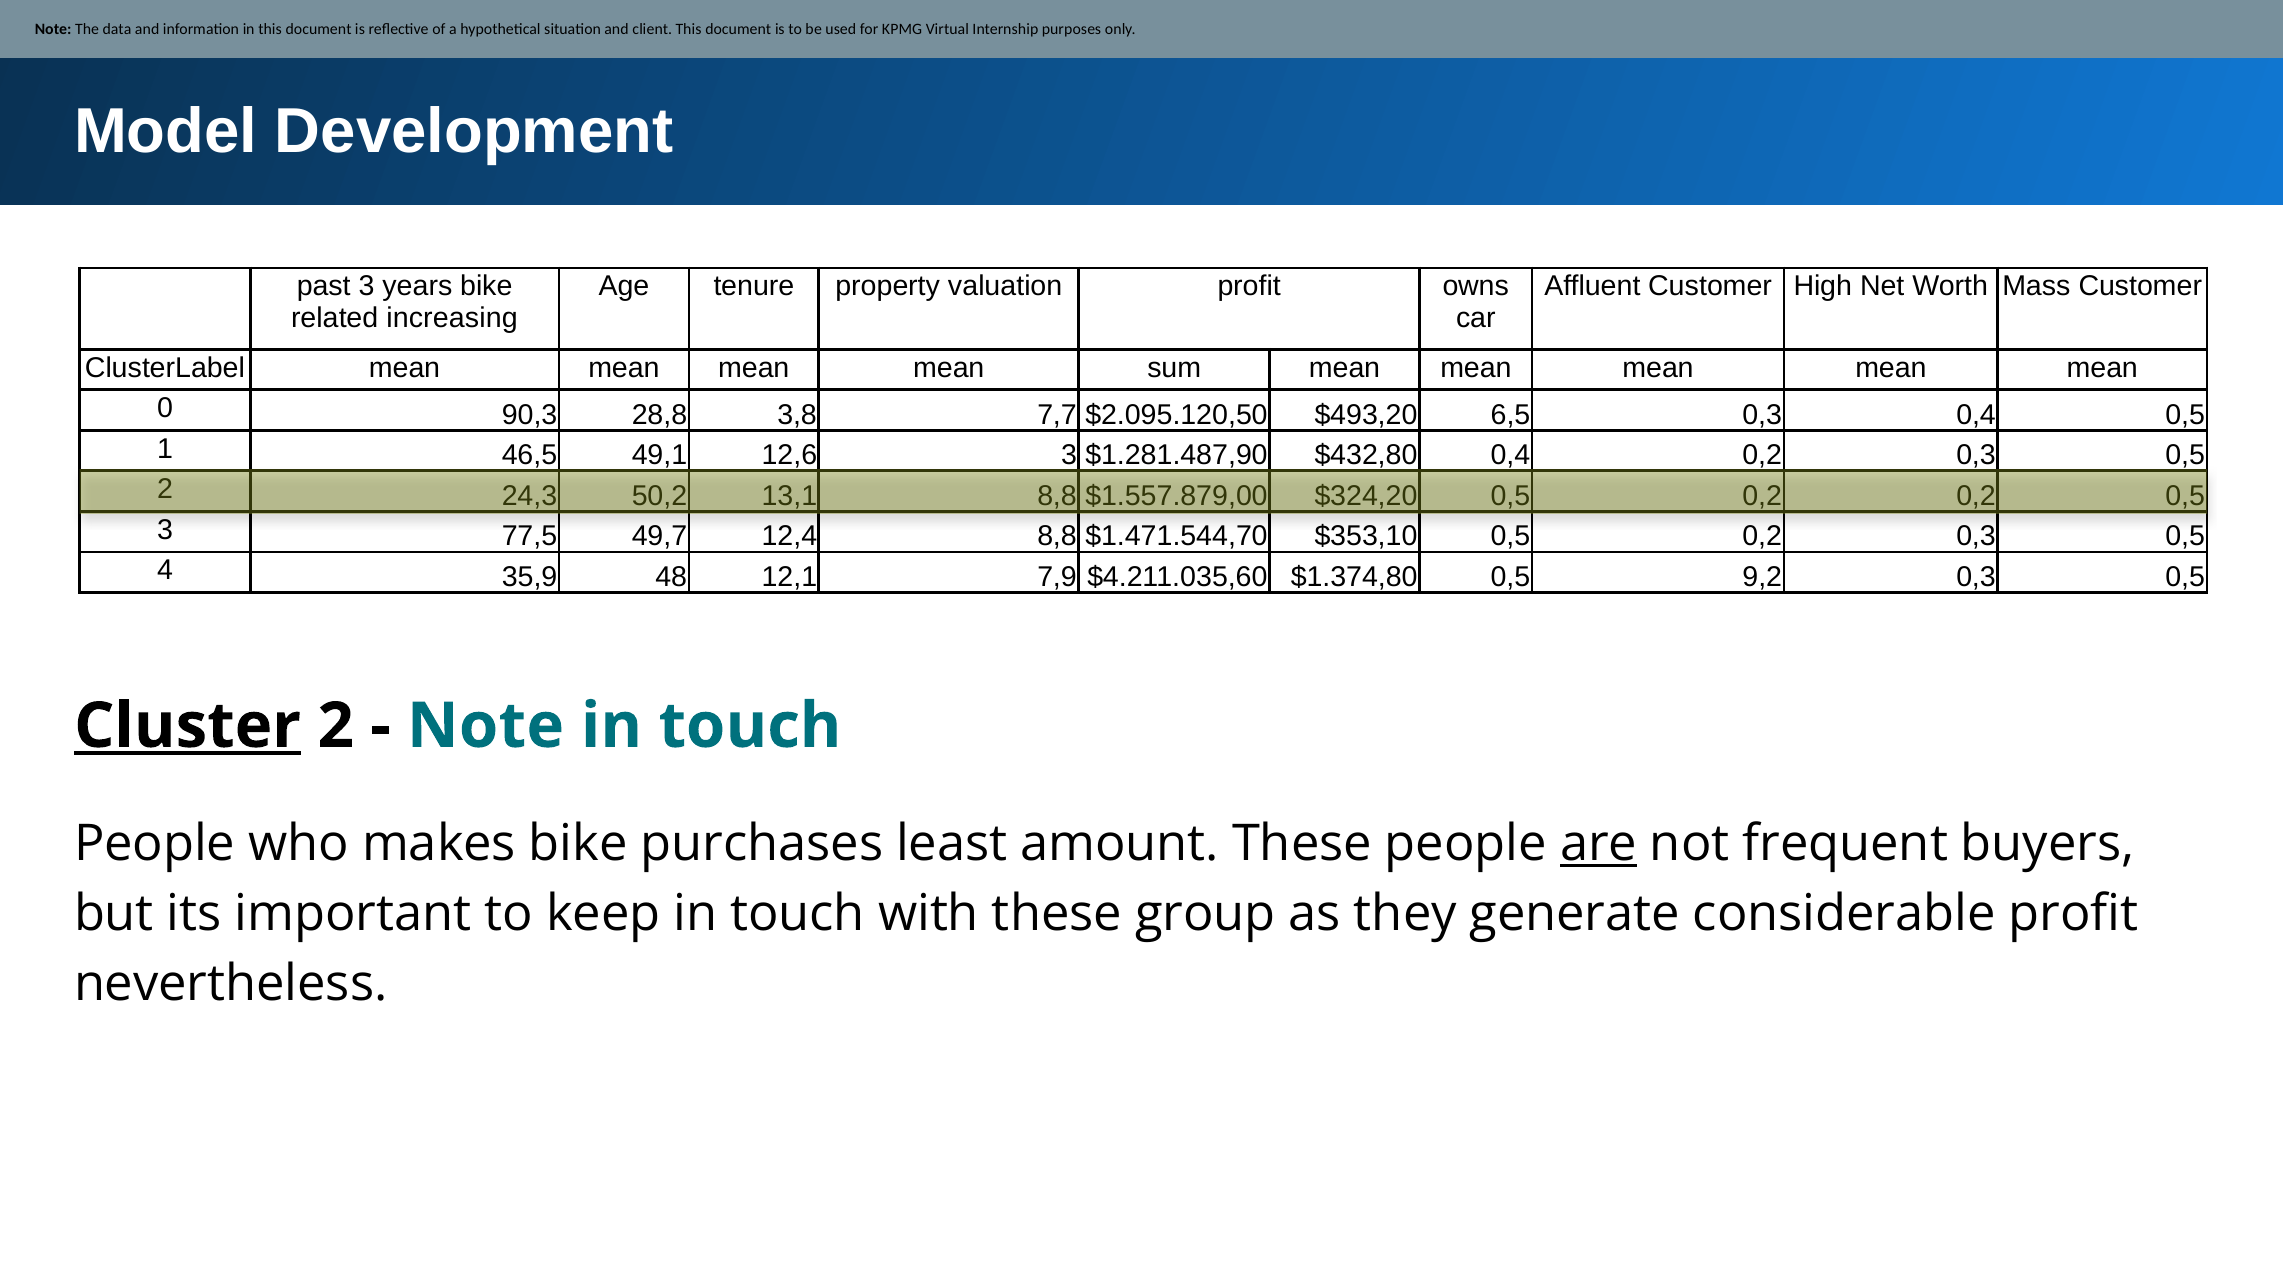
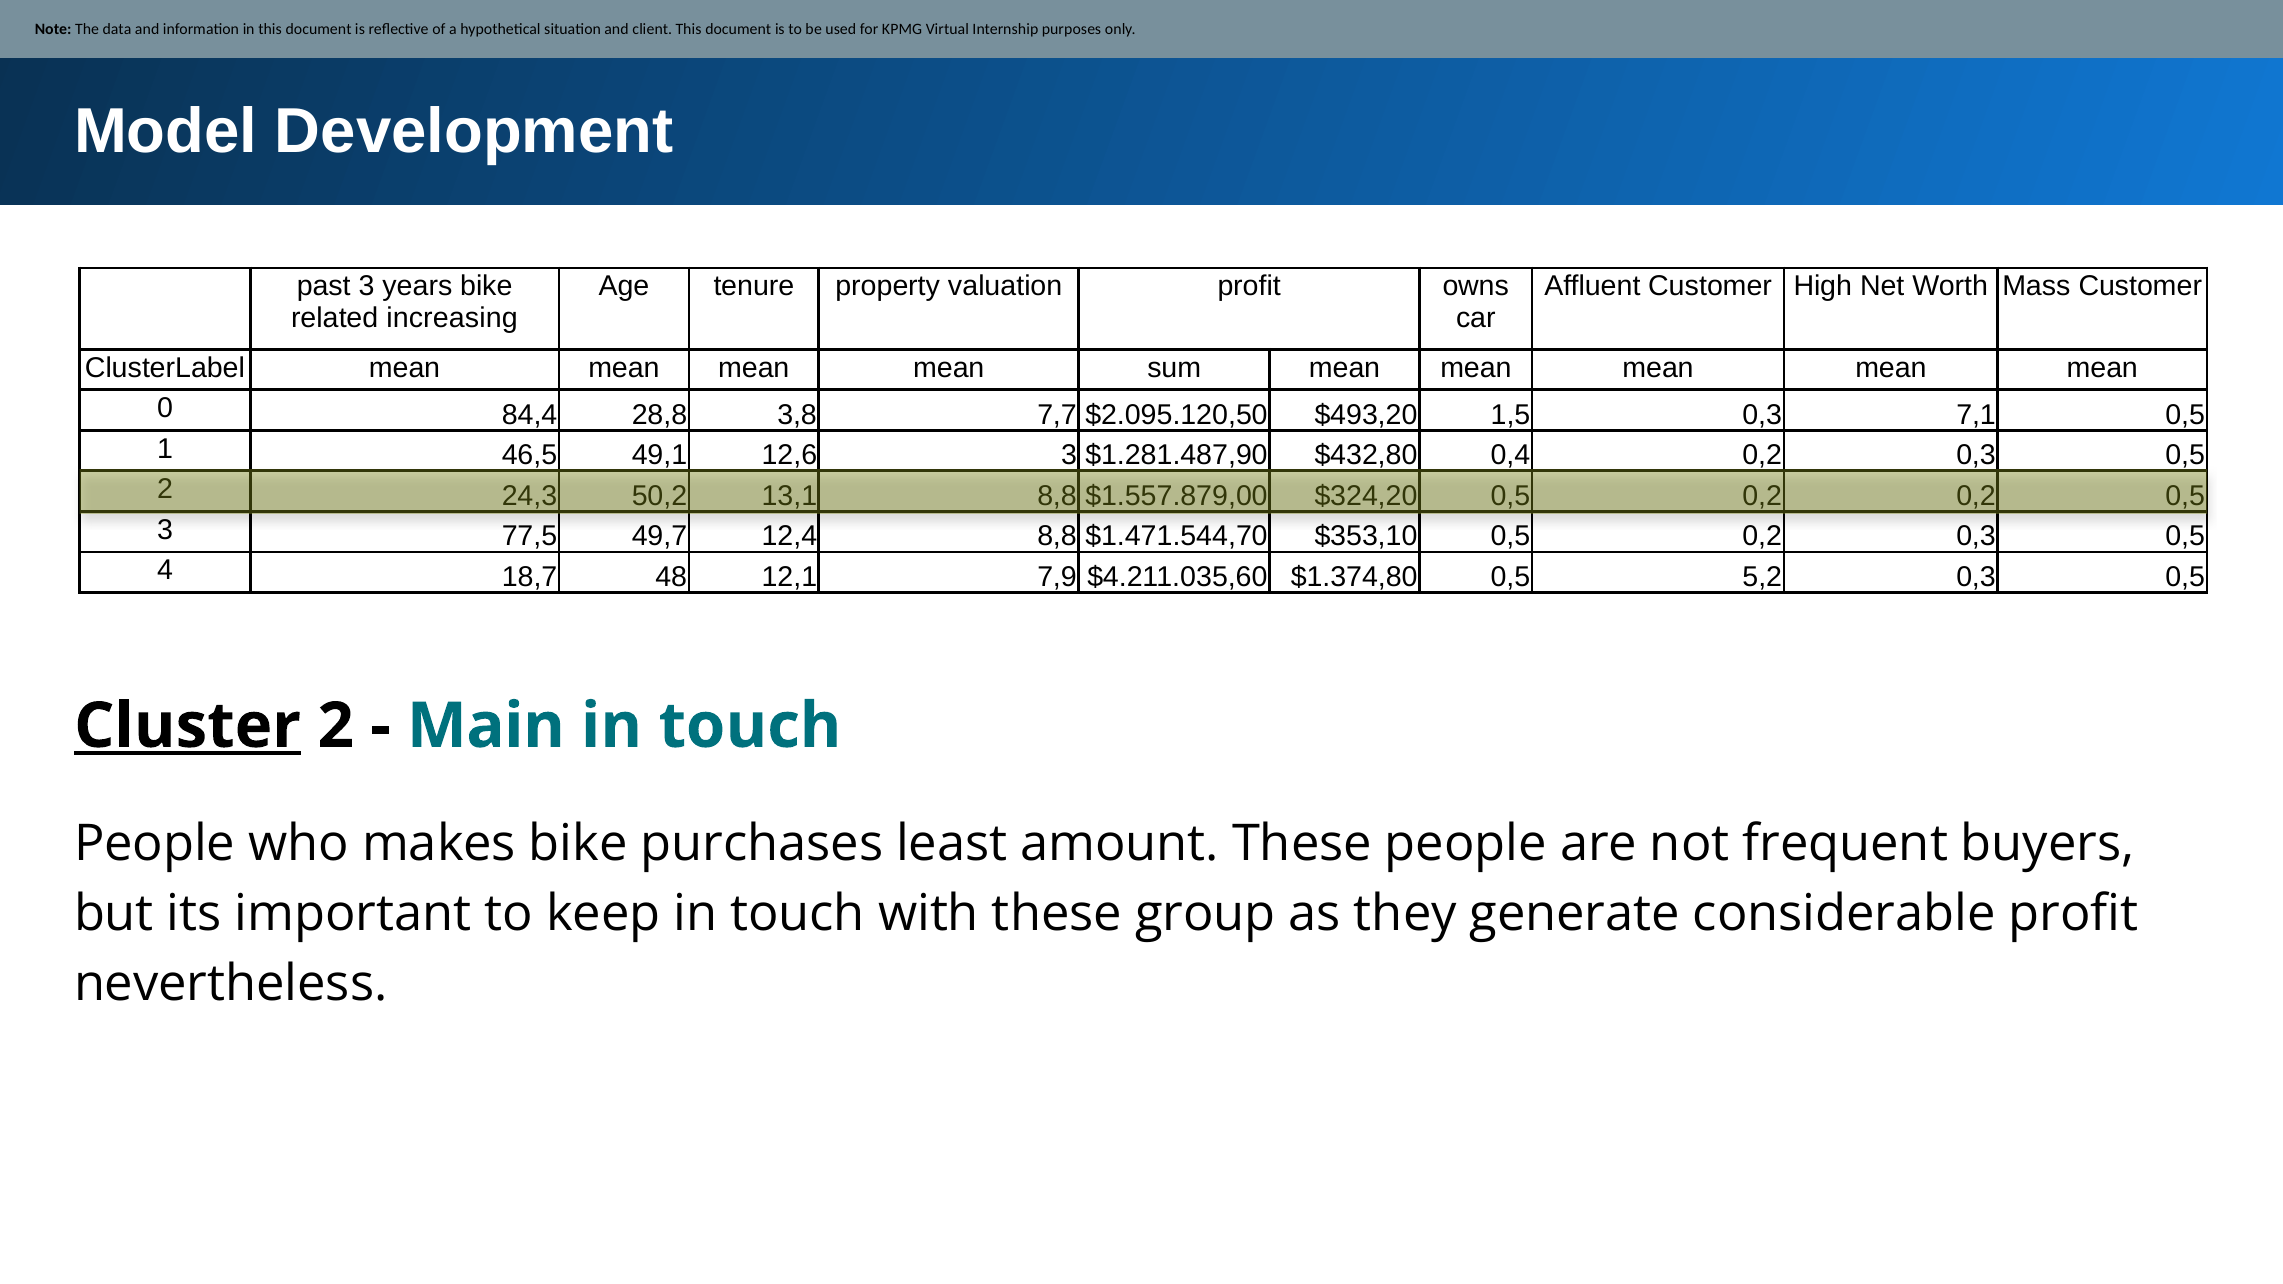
90,3: 90,3 -> 84,4 (530, 415)
6,5: 6,5 -> 1,5 (1510, 415)
0,3 0,4: 0,4 -> 7,1 (1976, 415)
35,9: 35,9 -> 18,7 (530, 577)
9,2: 9,2 -> 5,2 (1762, 577)
Note: Note -> Main (486, 726)
are underline: present -> none (1599, 844)
